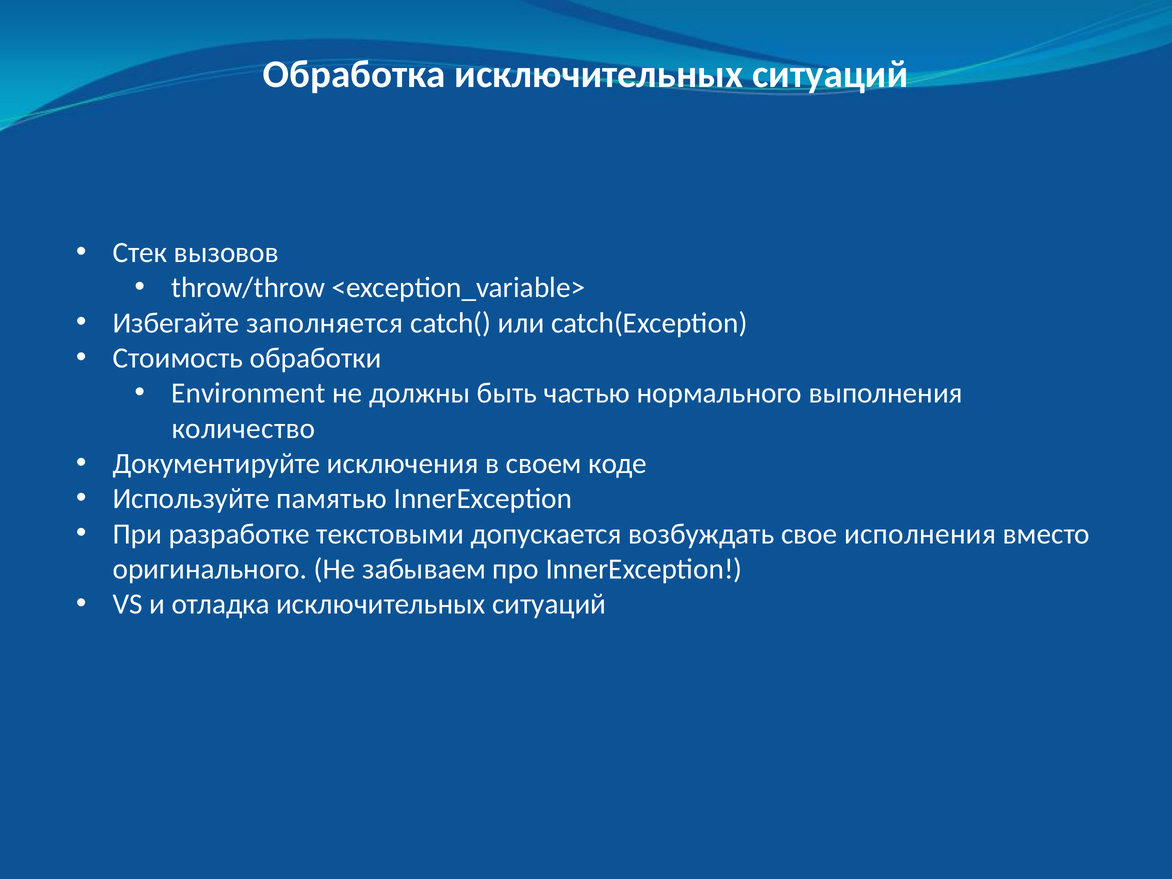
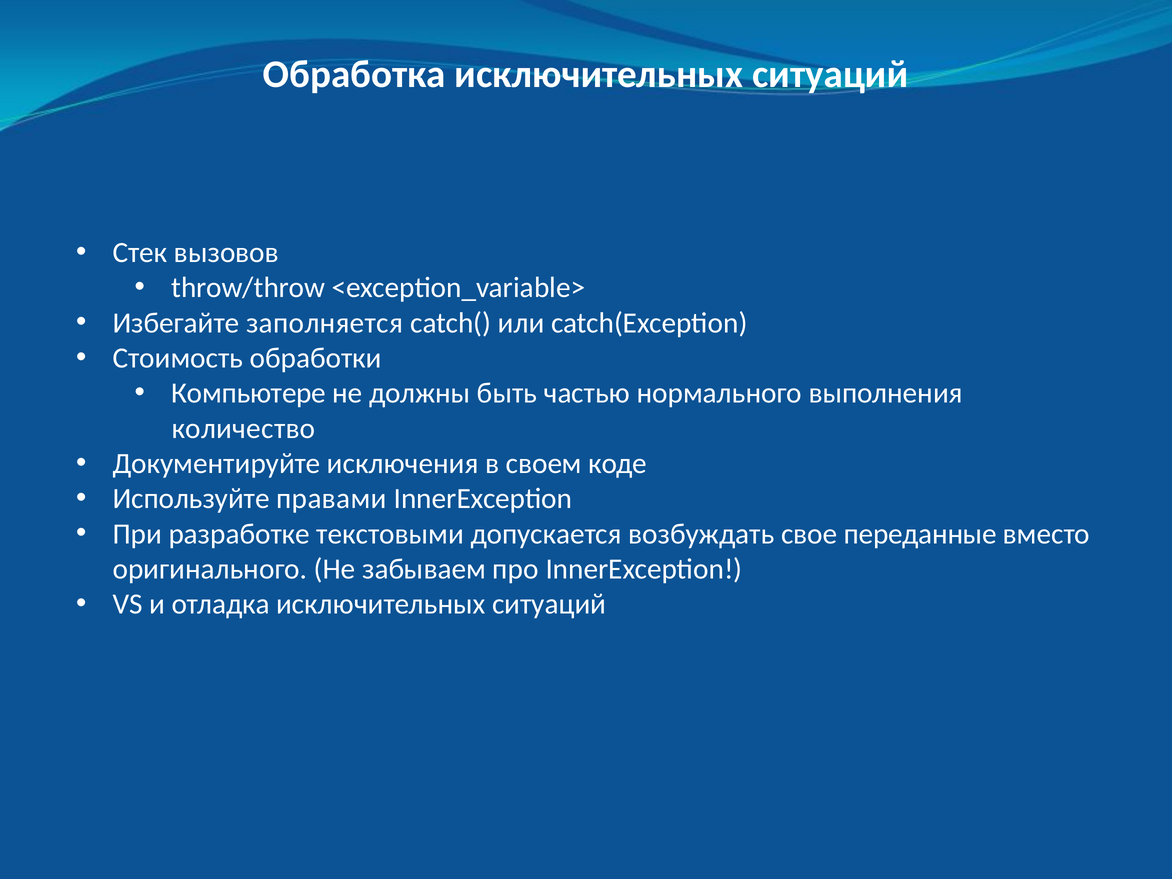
Environment: Environment -> Компьютере (249, 393)
памятью: памятью -> правами (332, 499)
исполнения: исполнения -> переданные (920, 534)
